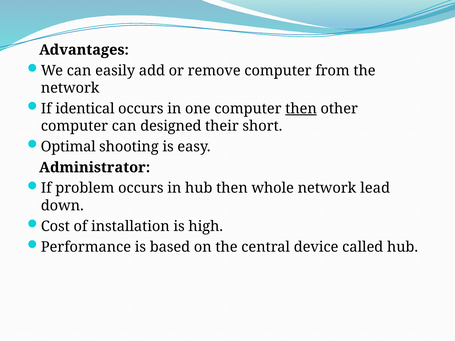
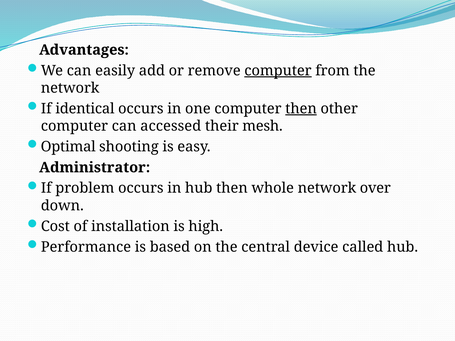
computer underline: none -> present (278, 71)
designed: designed -> accessed (171, 126)
short: short -> mesh (262, 126)
lead: lead -> over (375, 188)
